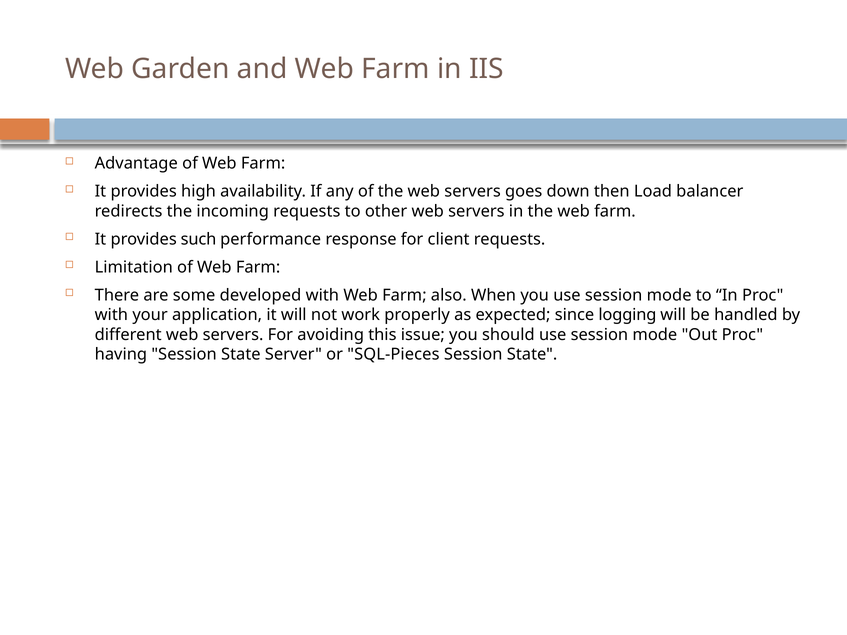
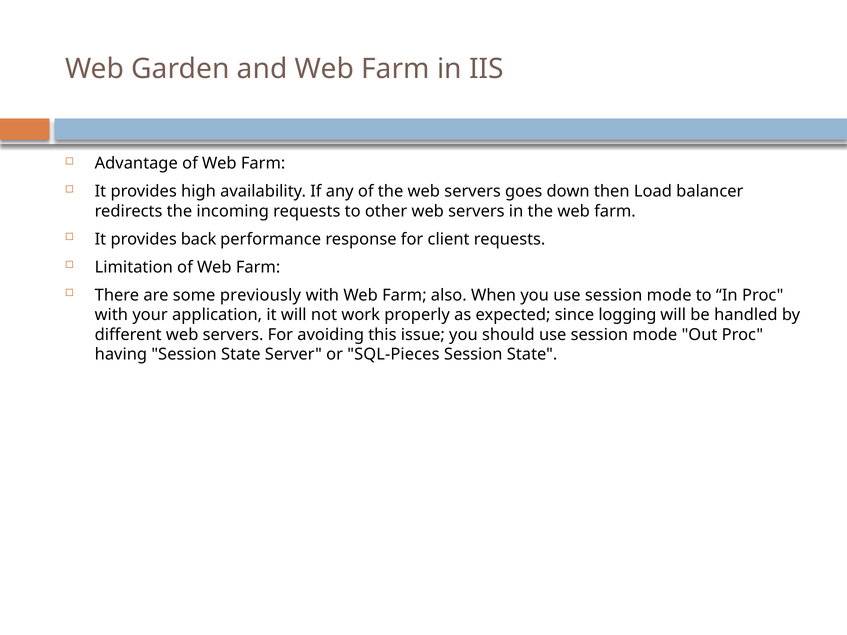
such: such -> back (199, 239)
developed: developed -> previously (260, 295)
